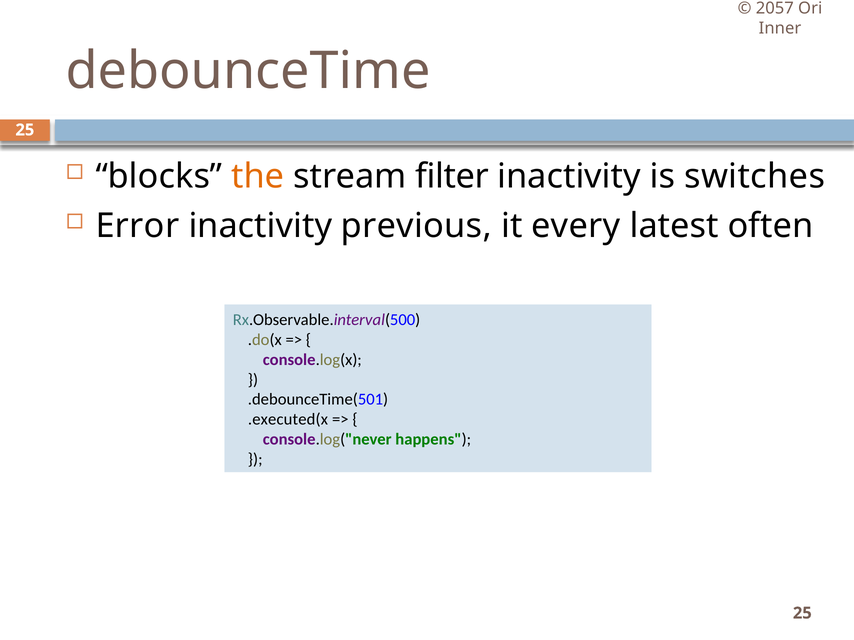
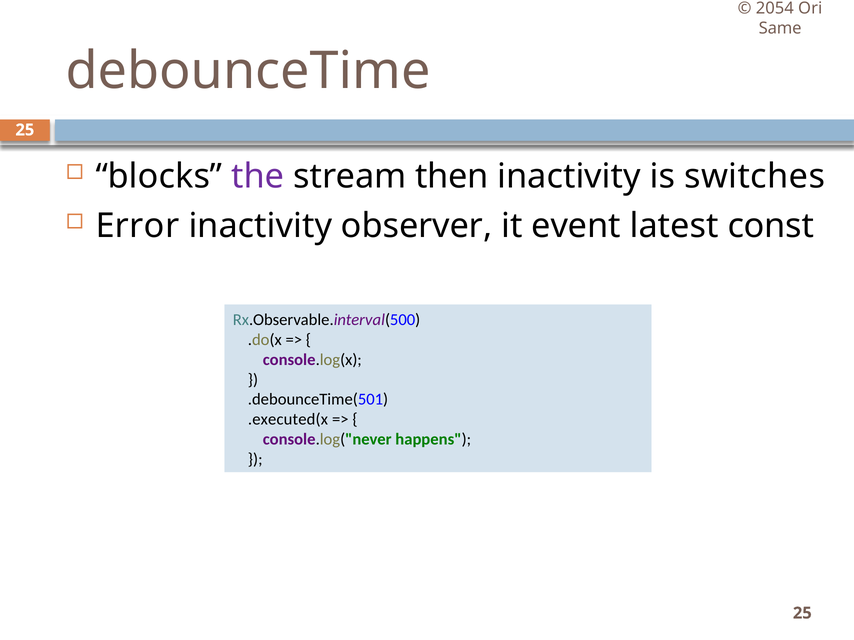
2057: 2057 -> 2054 (775, 8)
Inner: Inner -> Same (780, 28)
the colour: orange -> purple (258, 177)
filter: filter -> then (452, 177)
previous: previous -> observer (417, 226)
every: every -> event (576, 226)
often: often -> const (771, 226)
